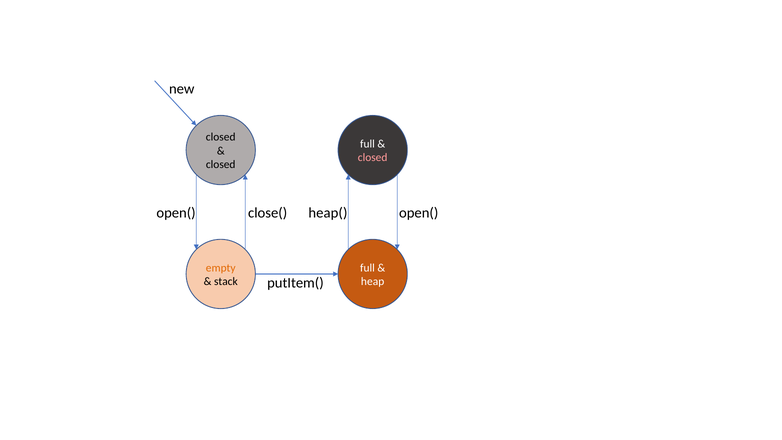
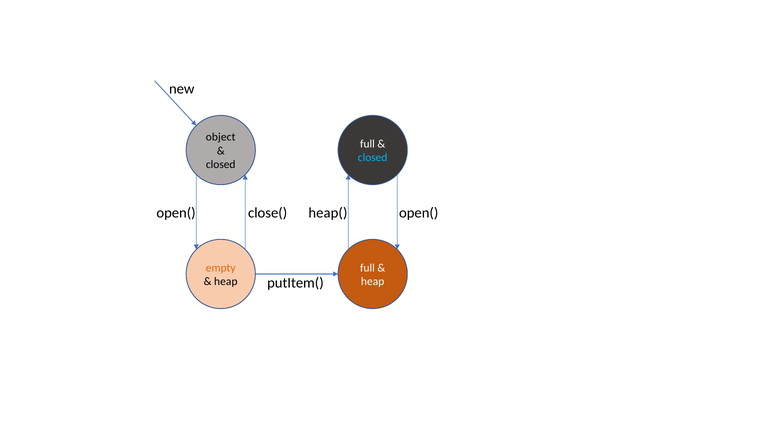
closed: closed -> object (221, 137)
closed colour: pink -> light blue (373, 158)
stack: stack -> heap (226, 281)
